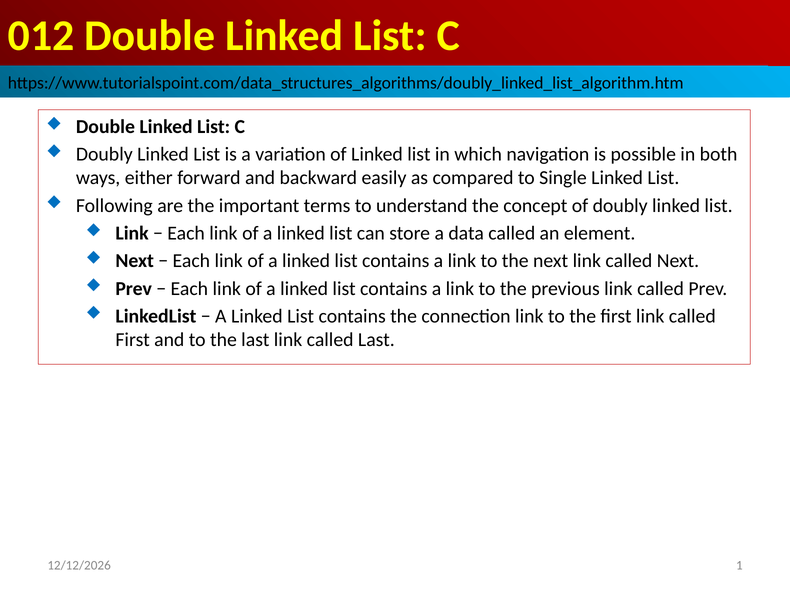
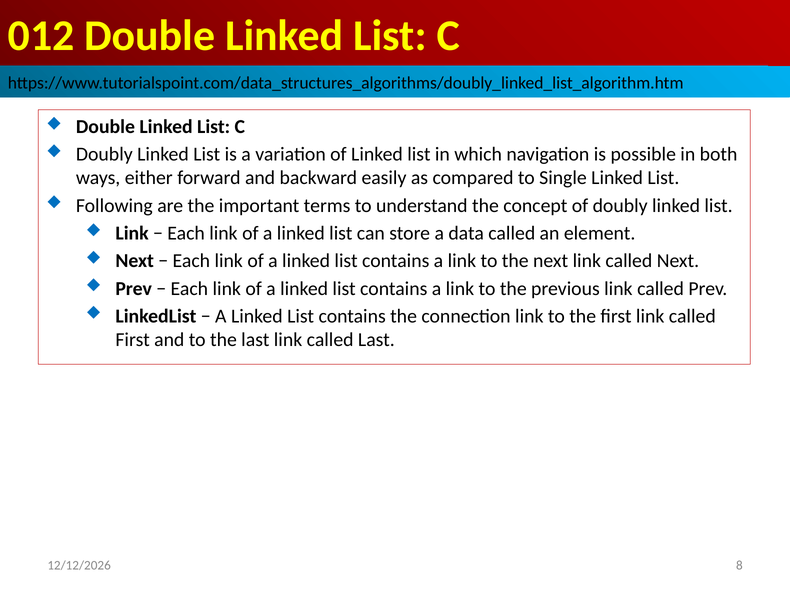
1: 1 -> 8 (739, 566)
